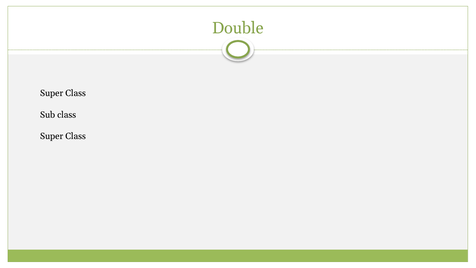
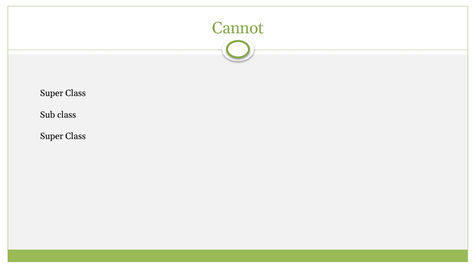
Double: Double -> Cannot (238, 28)
